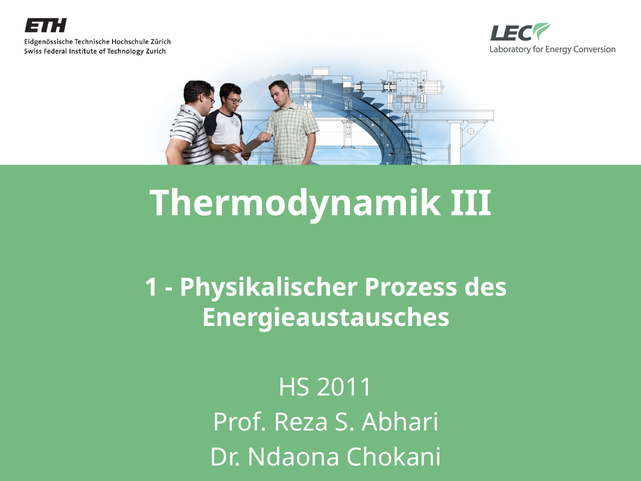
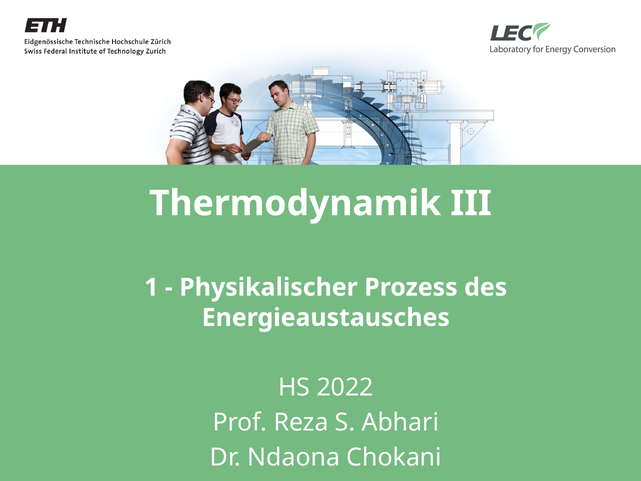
2011: 2011 -> 2022 (345, 387)
